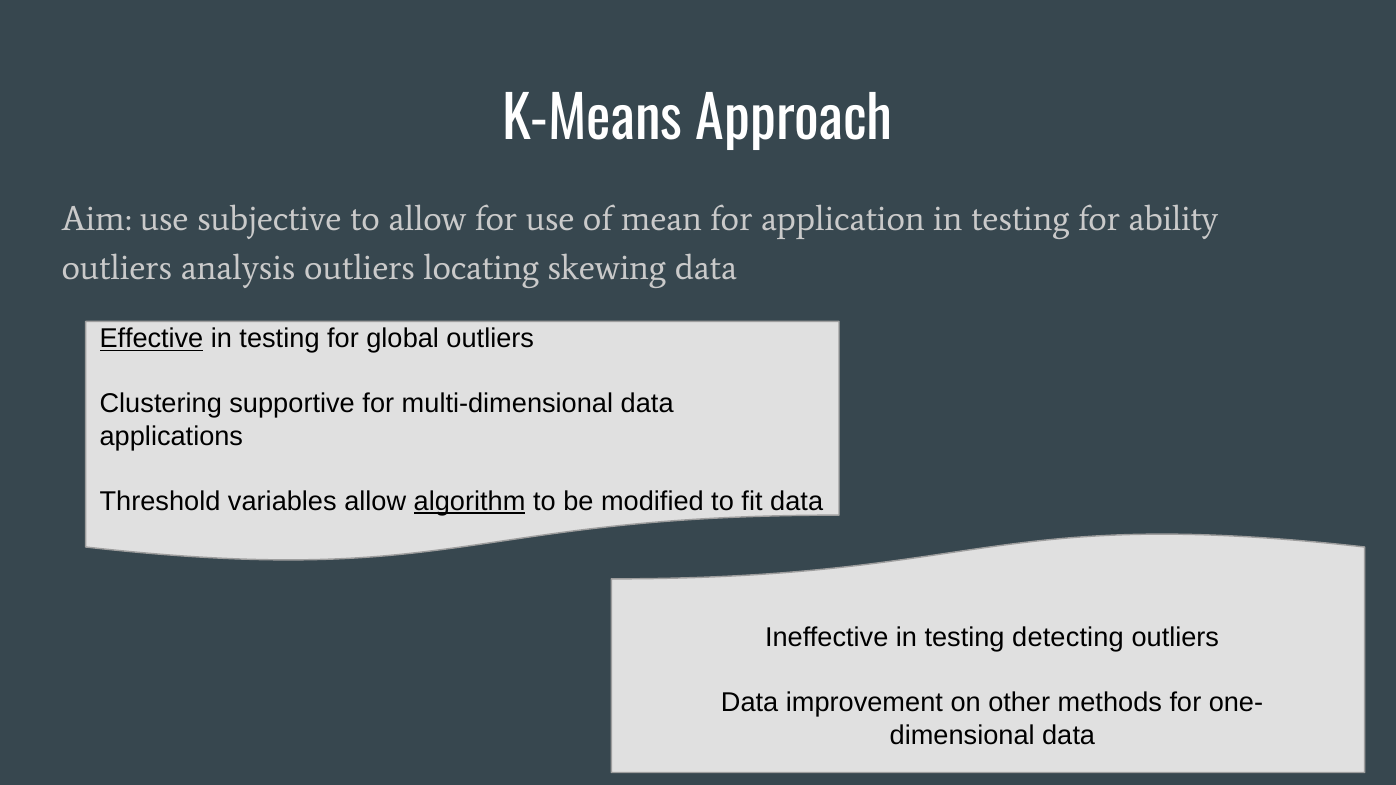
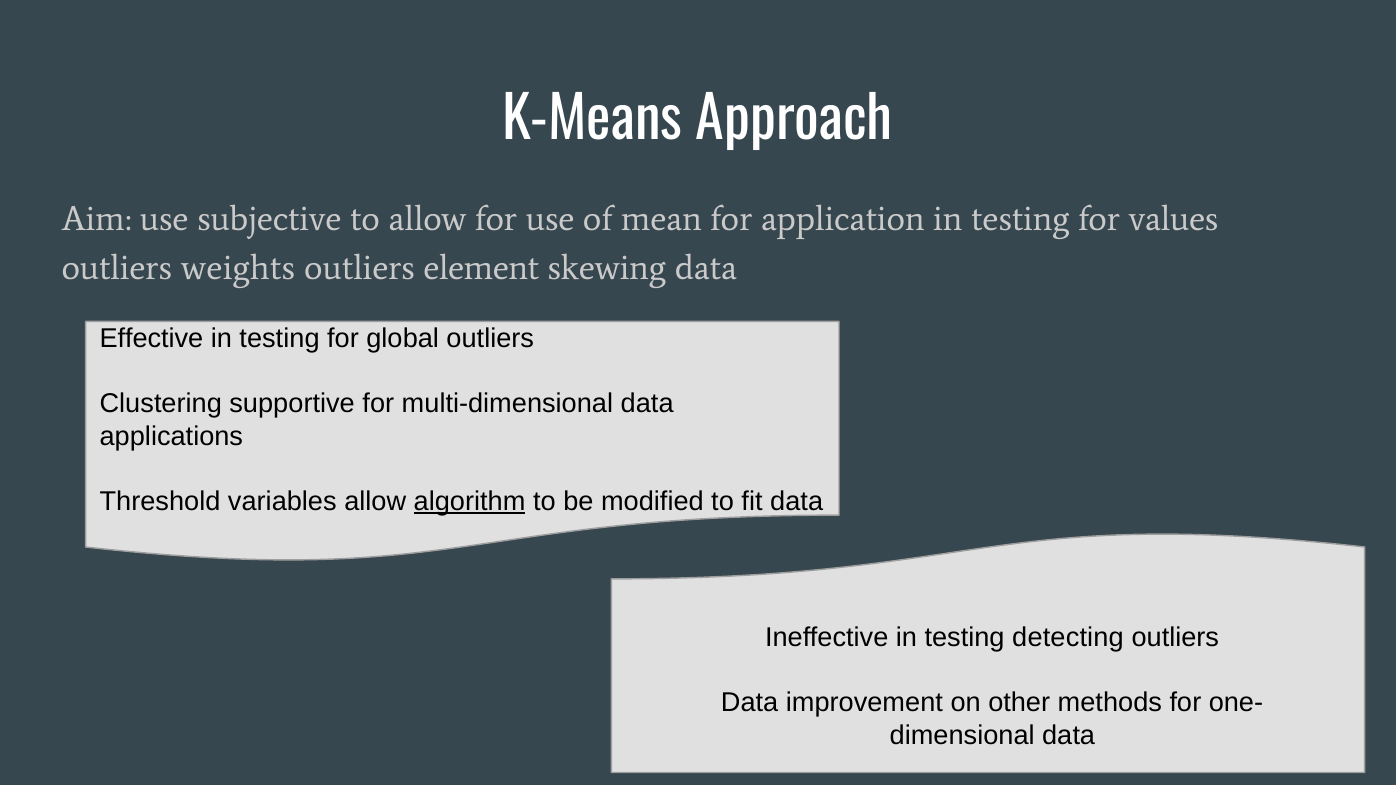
ability: ability -> values (1173, 220)
analysis: analysis -> weights (238, 268)
locating: locating -> element (481, 268)
Effective underline: present -> none (151, 339)
